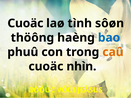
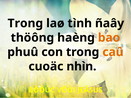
Cuoäc: Cuoäc -> Trong (25, 23)
sôøn: sôøn -> ñaây (110, 23)
bao colour: blue -> orange (109, 38)
